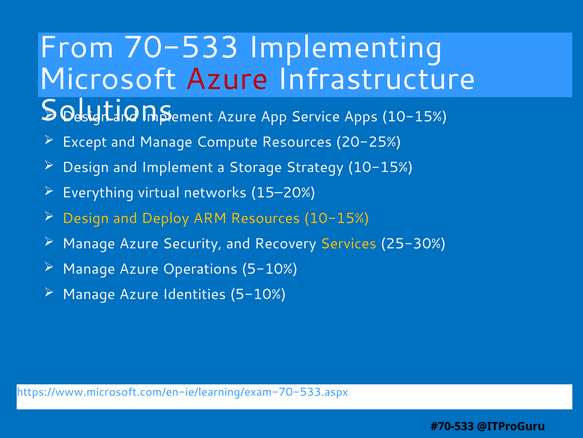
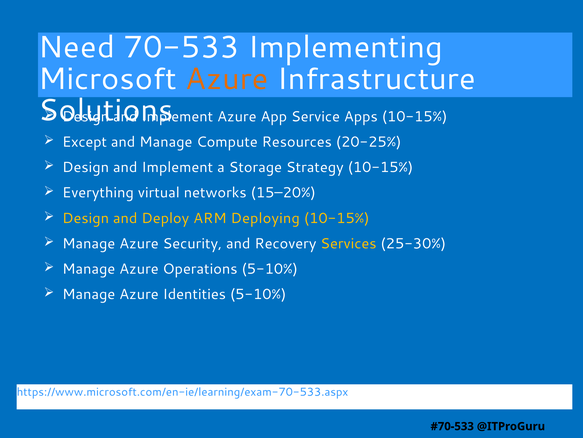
From: From -> Need (76, 47)
Azure colour: red -> orange (227, 79)
ARM Resources: Resources -> Deploying (265, 218)
